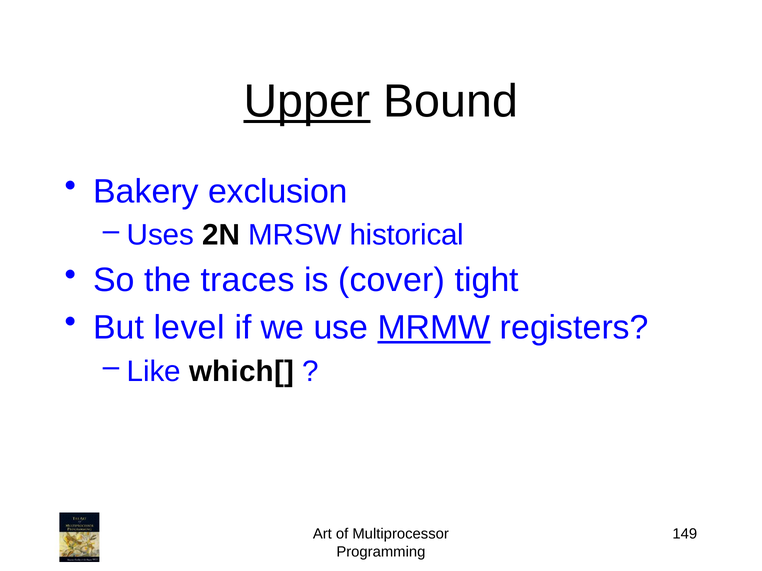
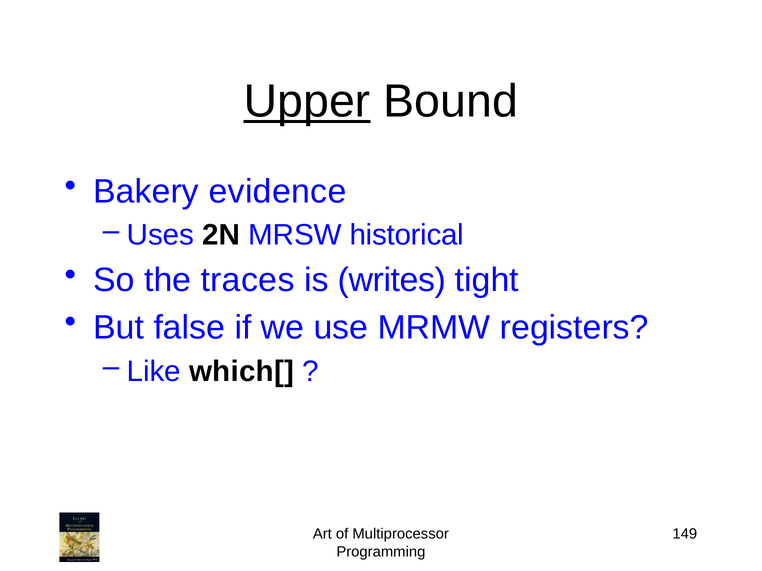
exclusion: exclusion -> evidence (278, 192)
cover: cover -> writes (392, 281)
level: level -> false (189, 328)
MRMW underline: present -> none (434, 328)
